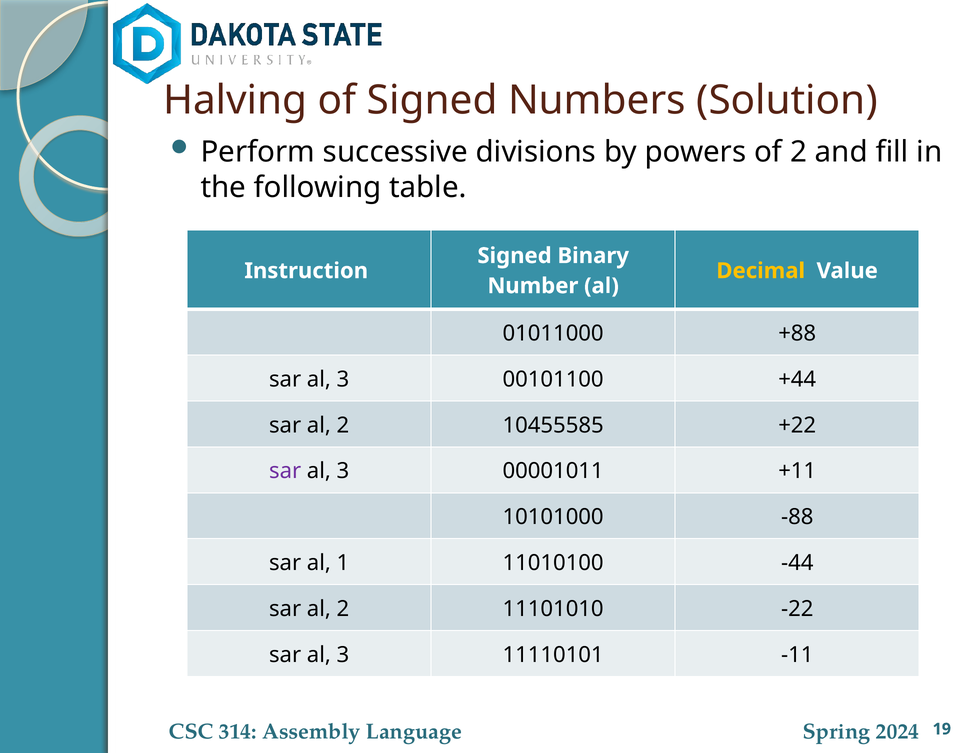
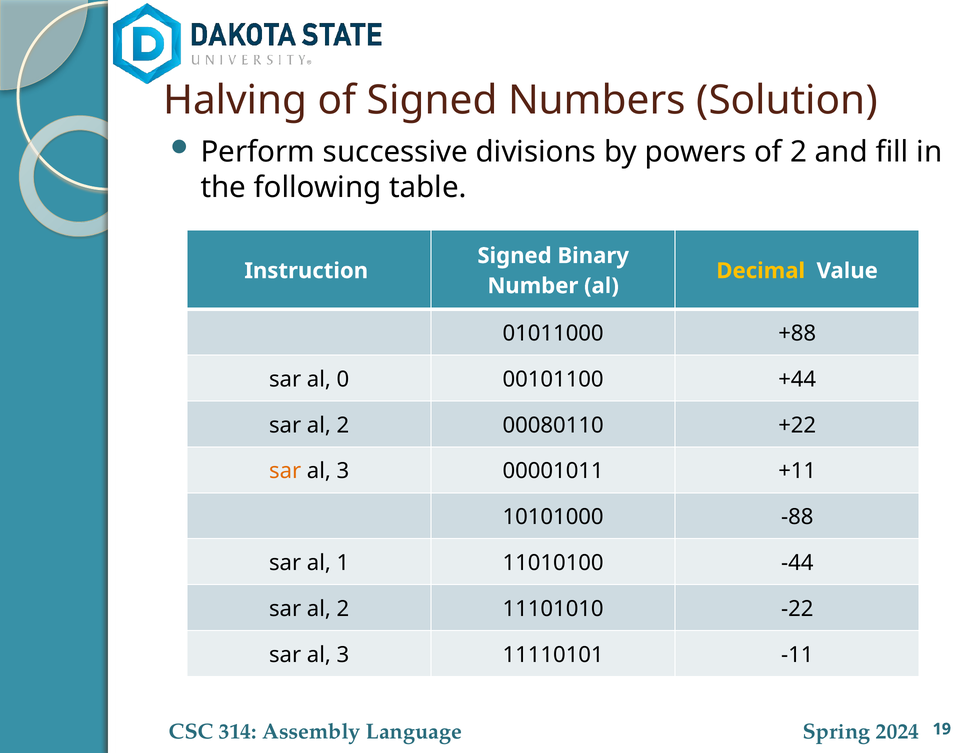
3: 3 -> 0 (343, 379)
10455585: 10455585 -> 00080110 (553, 425)
sar colour: purple -> orange (285, 471)
